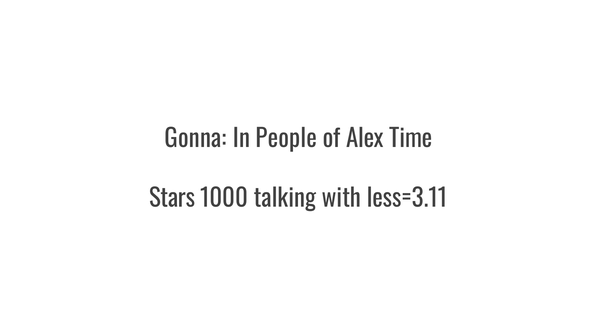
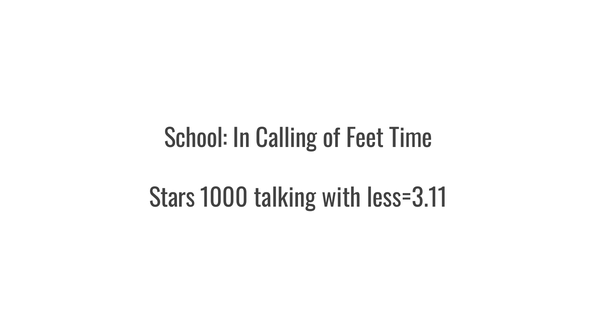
Gonna: Gonna -> School (196, 139)
People: People -> Calling (286, 139)
Alex: Alex -> Feet (365, 139)
